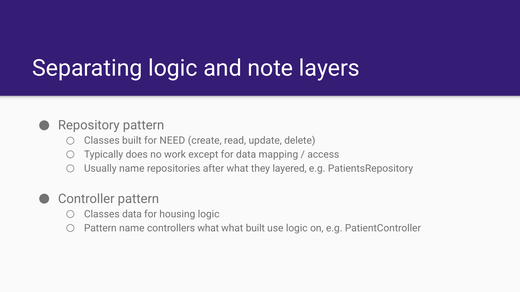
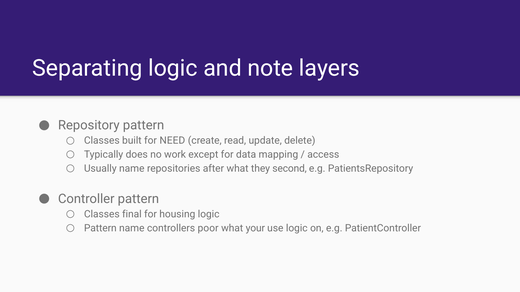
layered: layered -> second (290, 169)
Classes data: data -> final (132, 215)
controllers what: what -> poor (208, 228)
what built: built -> your (255, 228)
